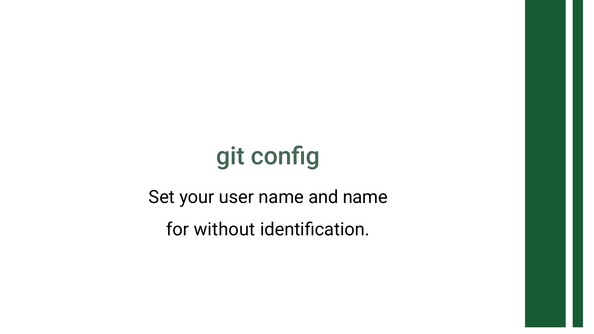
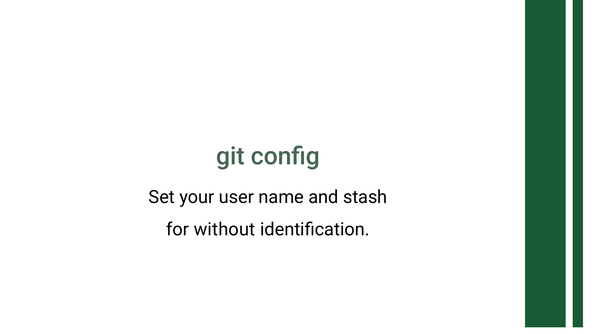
and name: name -> stash (365, 197)
